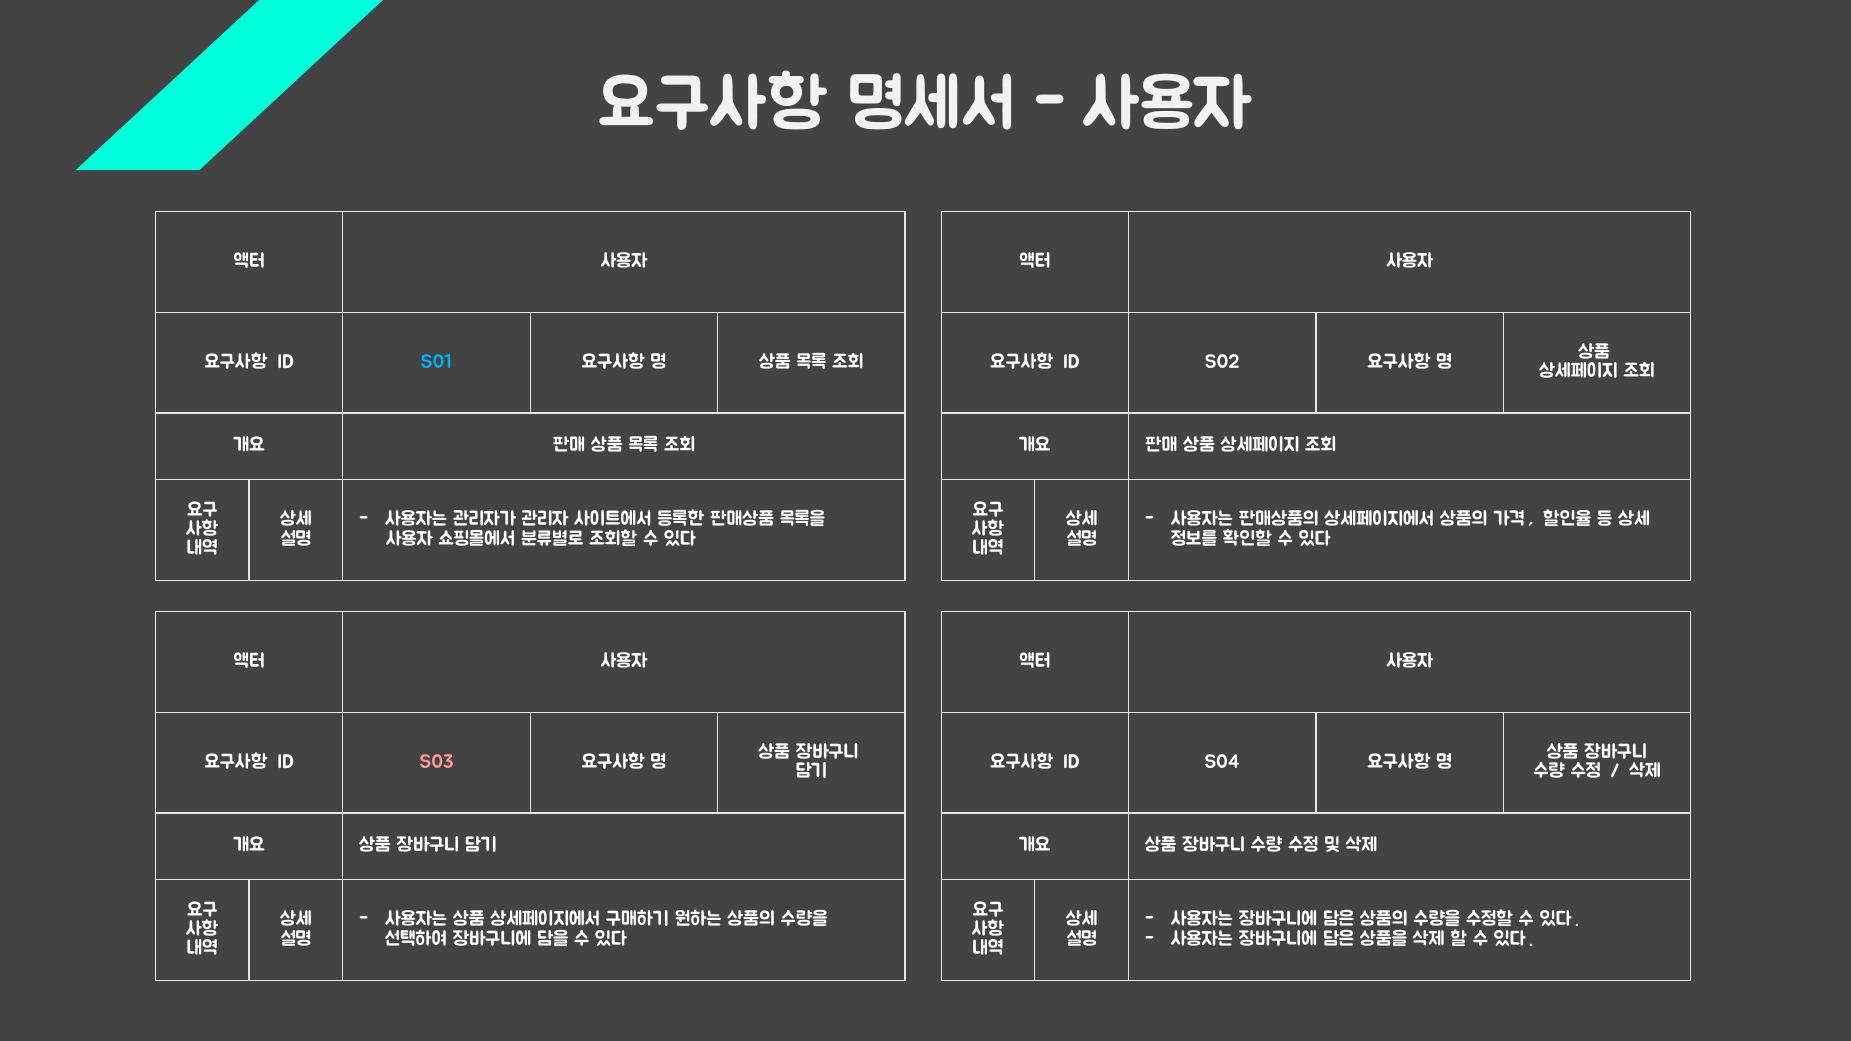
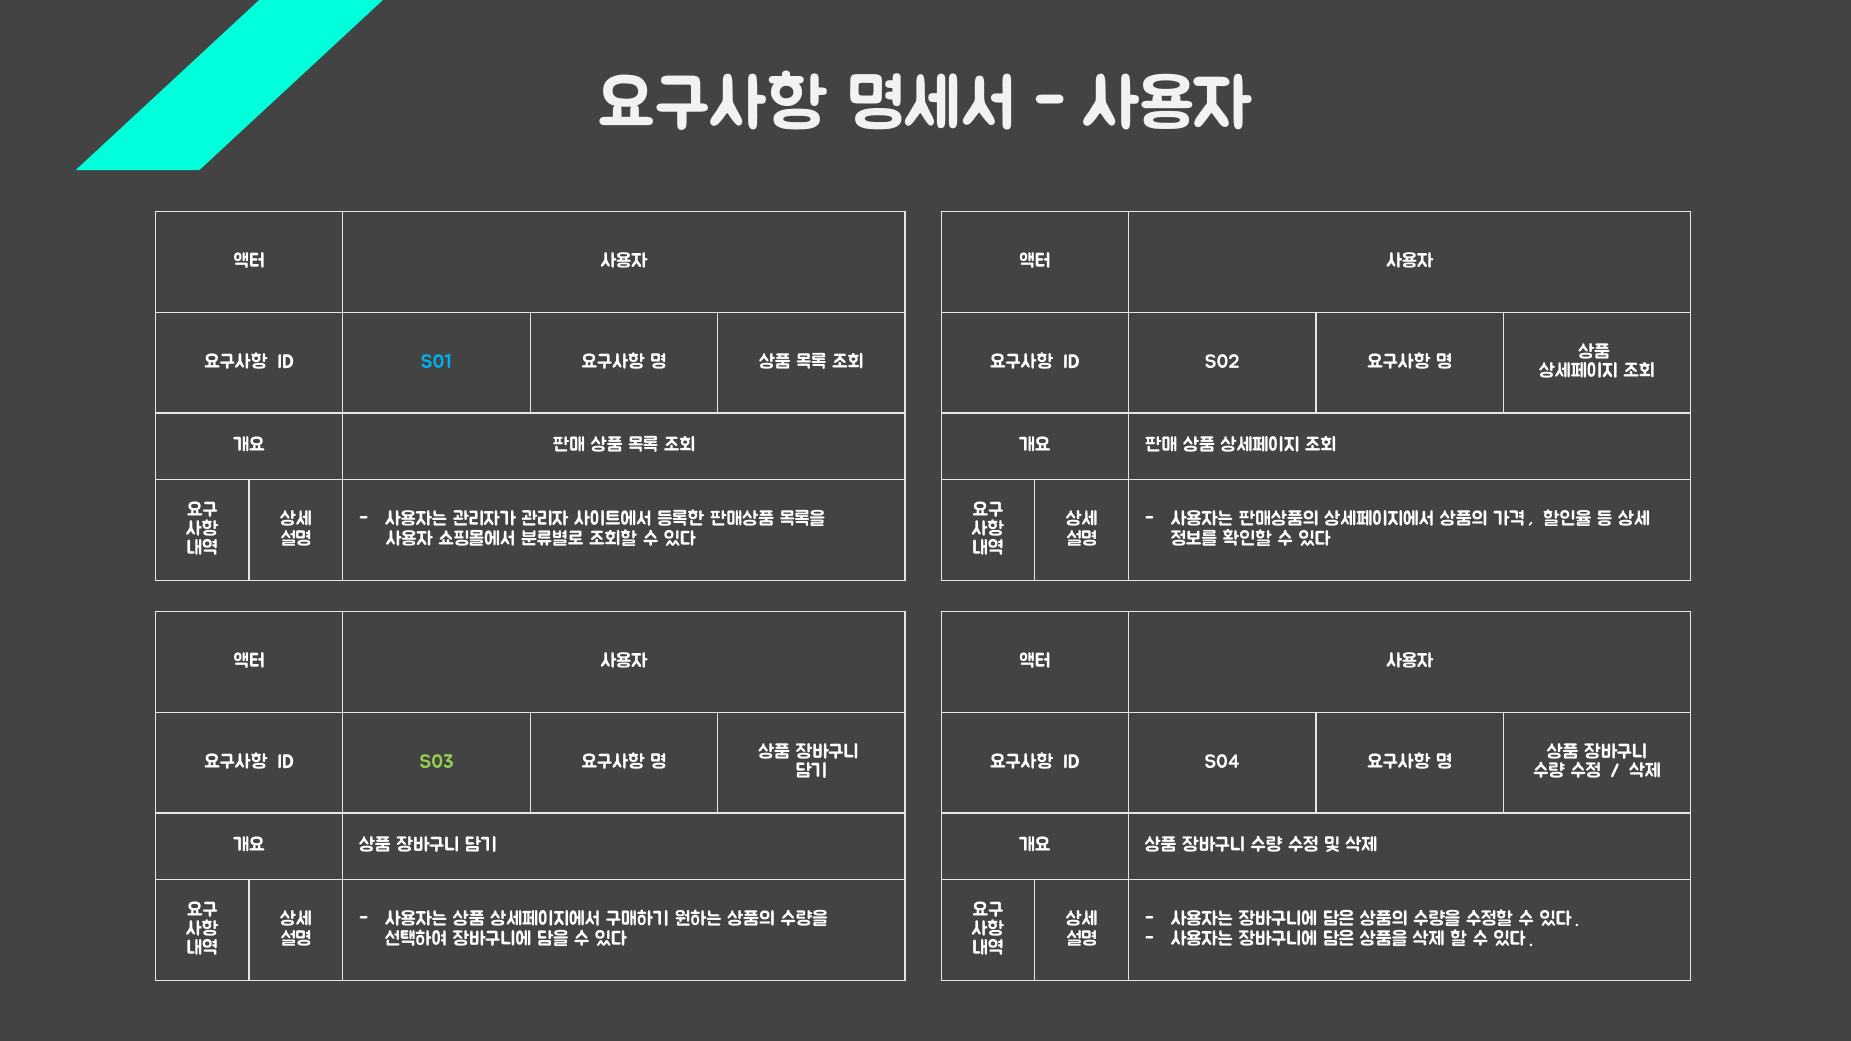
S03 colour: pink -> light green (437, 762)
